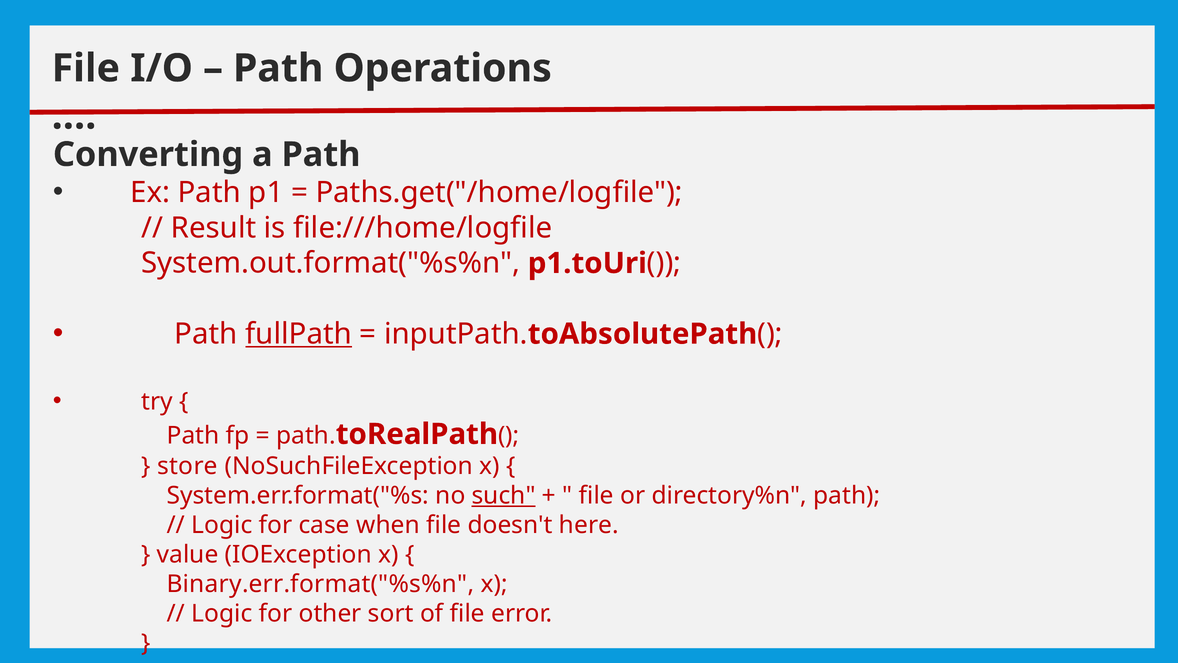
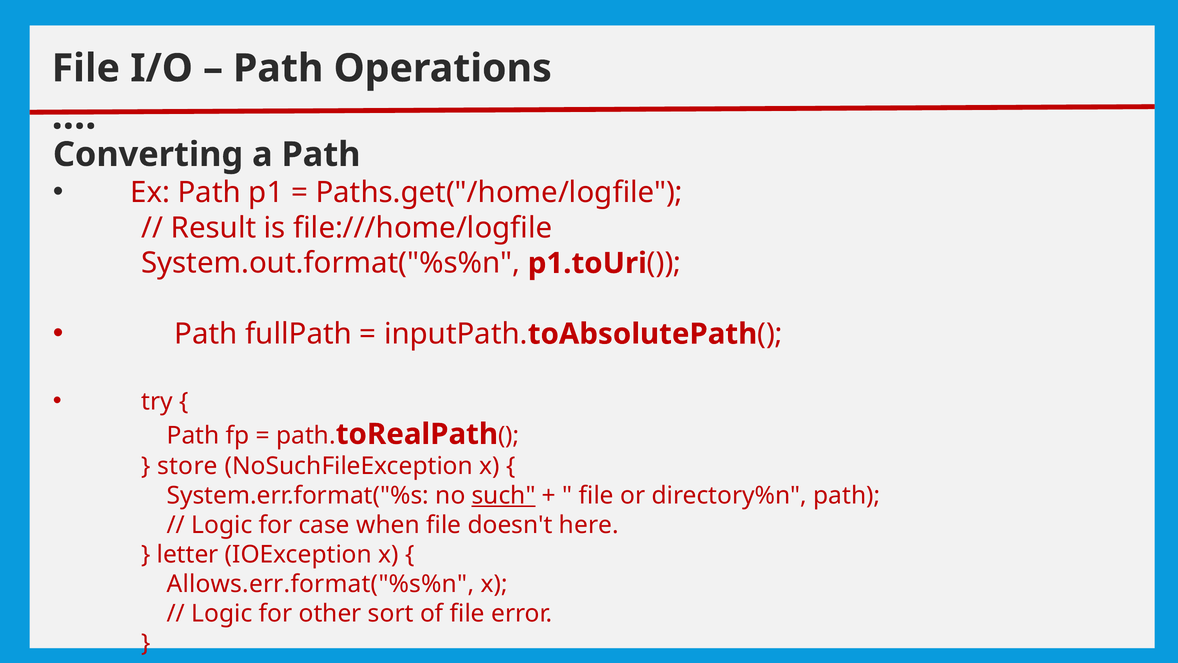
fullPath underline: present -> none (299, 334)
value: value -> letter (188, 554)
Binary.err.format("%s%n: Binary.err.format("%s%n -> Allows.err.format("%s%n (320, 584)
